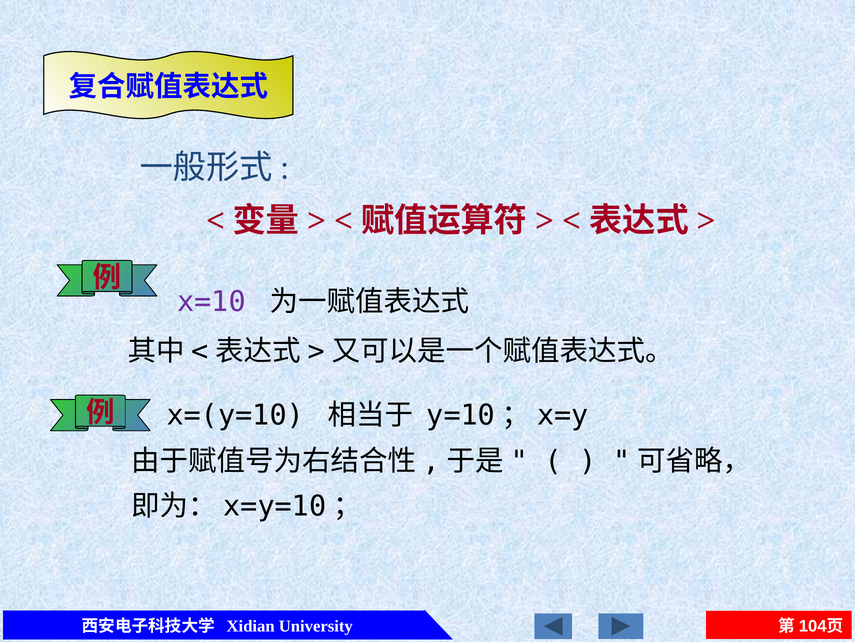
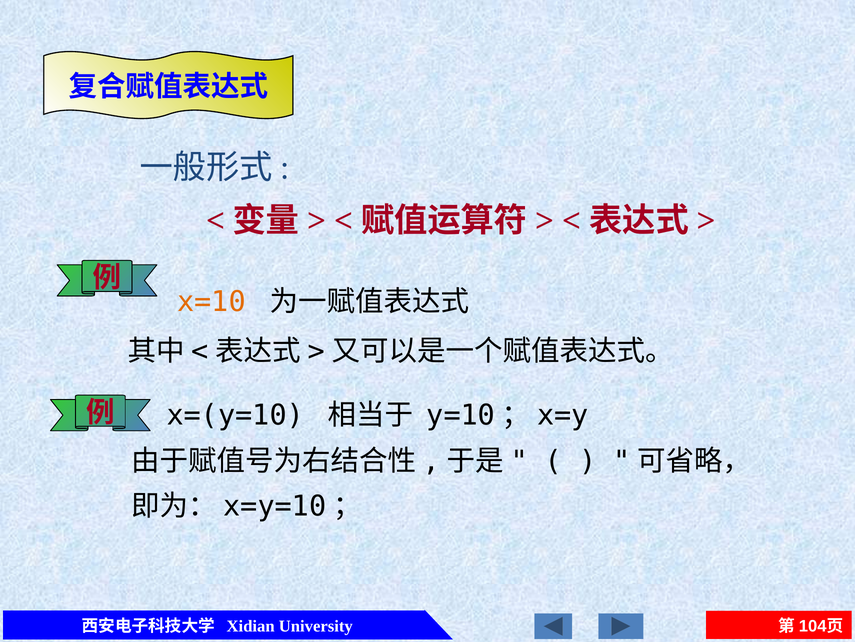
x=10 colour: purple -> orange (211, 301)
